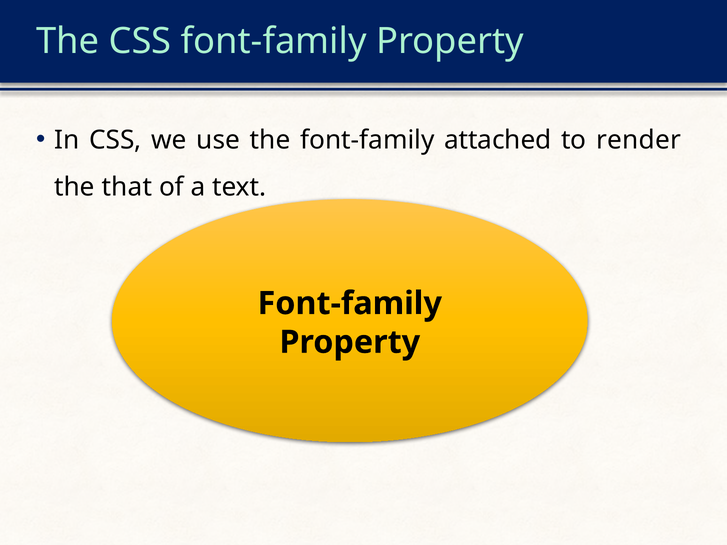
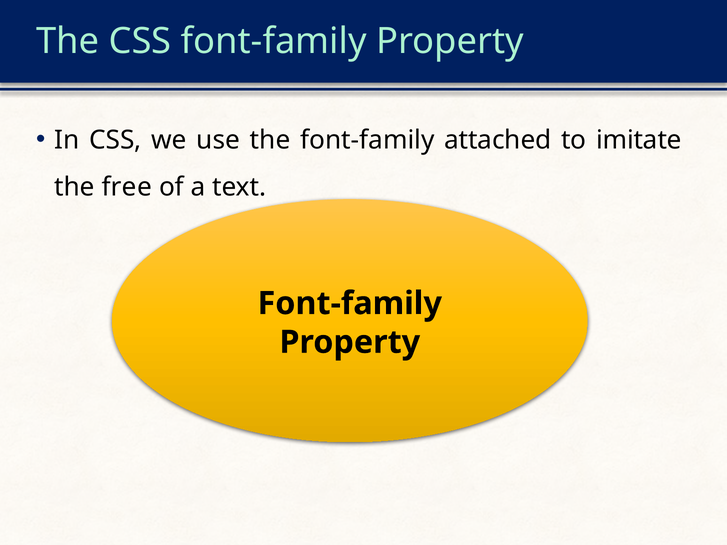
render: render -> imitate (639, 140)
that: that -> free (127, 187)
